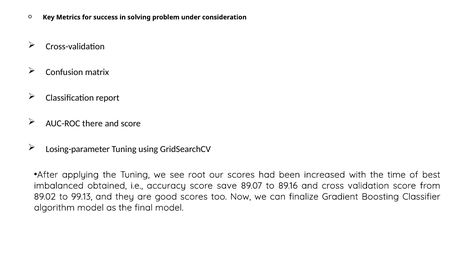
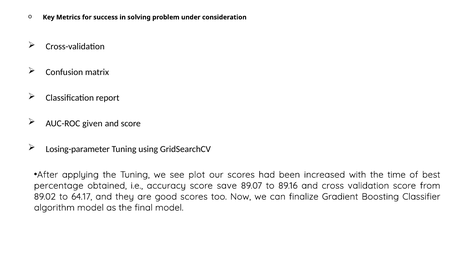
there: there -> given (92, 123)
root: root -> plot (197, 175)
imbalanced: imbalanced -> percentage (59, 186)
99.13: 99.13 -> 64.17 (82, 196)
